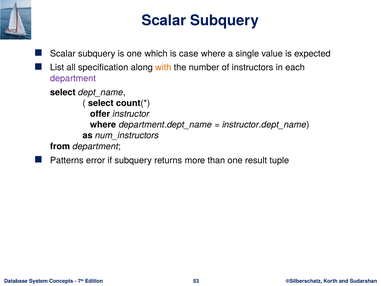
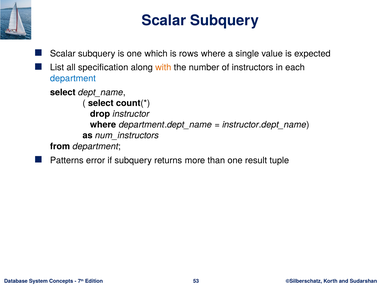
case: case -> rows (189, 54)
department colour: purple -> blue (73, 78)
offer: offer -> drop (100, 114)
